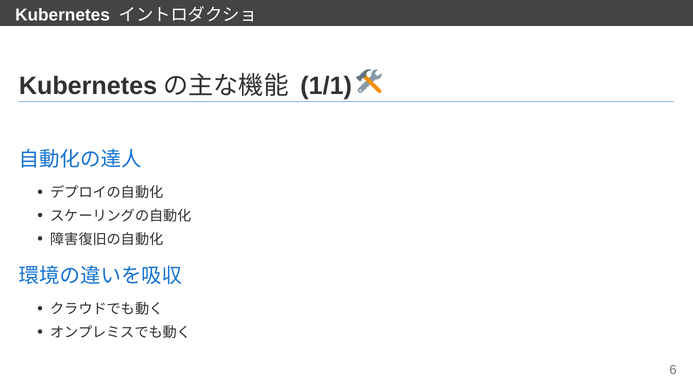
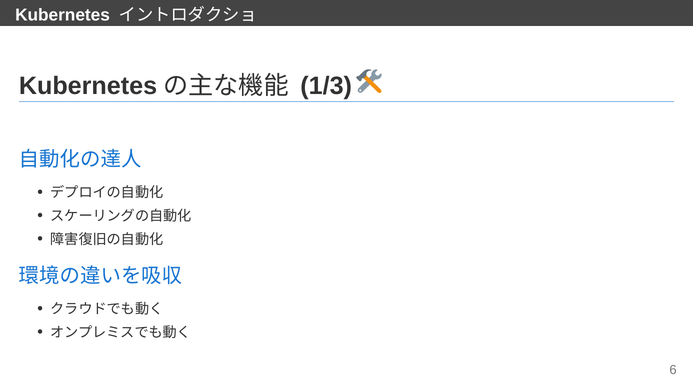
1/1: 1/1 -> 1/3 (326, 86)
